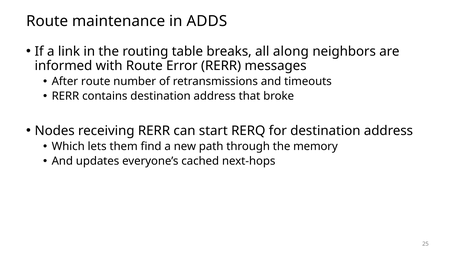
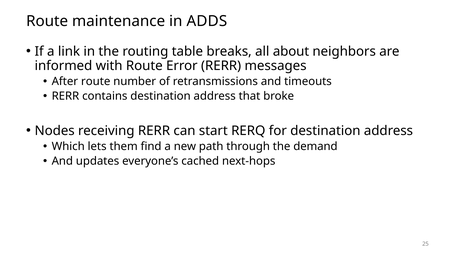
along: along -> about (291, 51)
memory: memory -> demand (315, 146)
